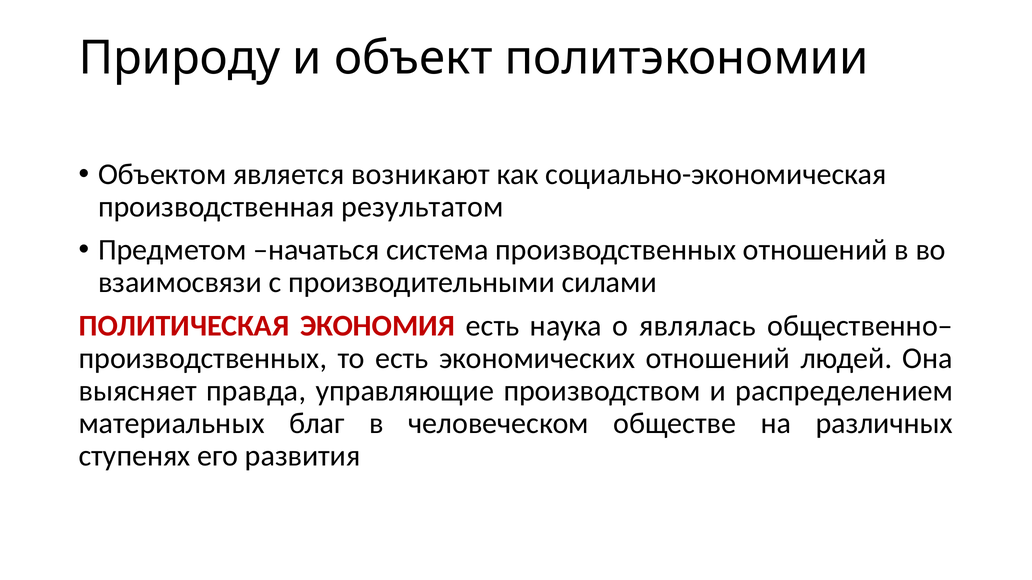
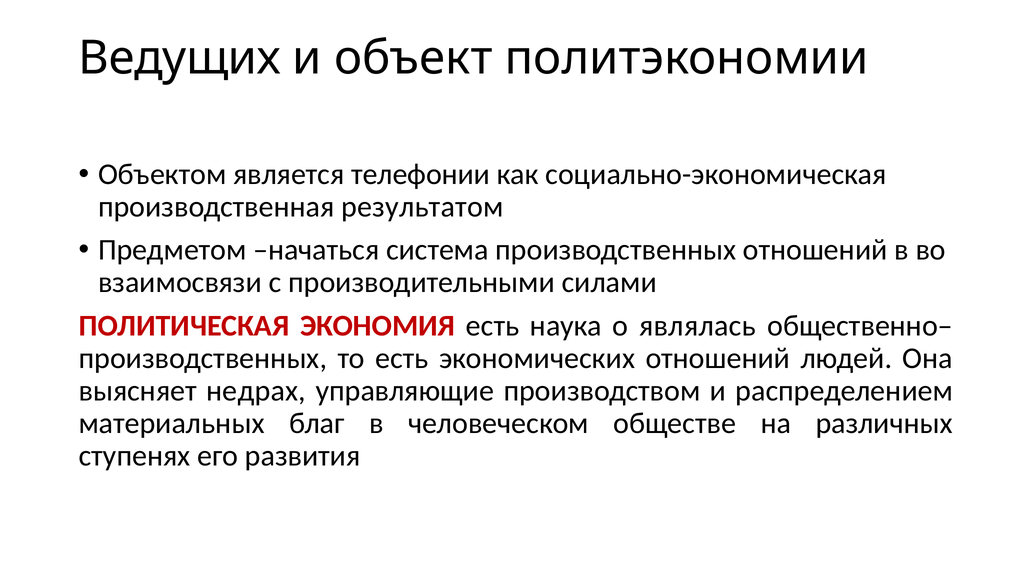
Природу: Природу -> Ведущих (180, 58)
возникают: возникают -> телефонии (421, 174)
правда: правда -> недрах (256, 391)
